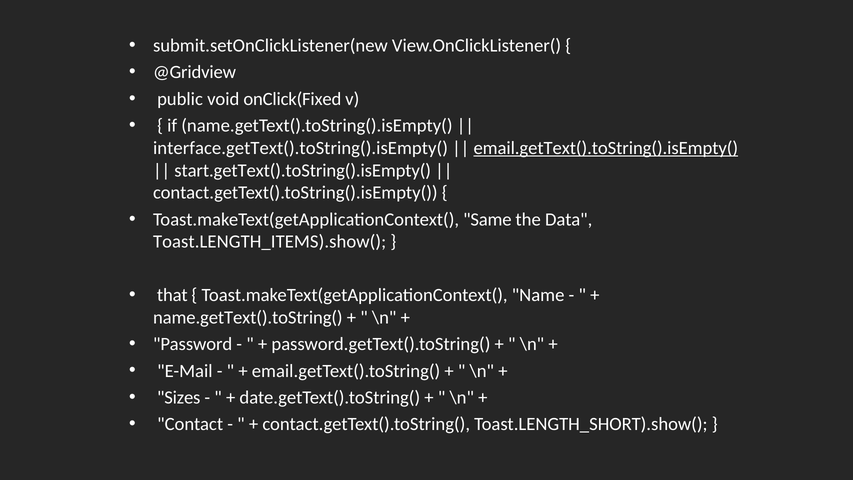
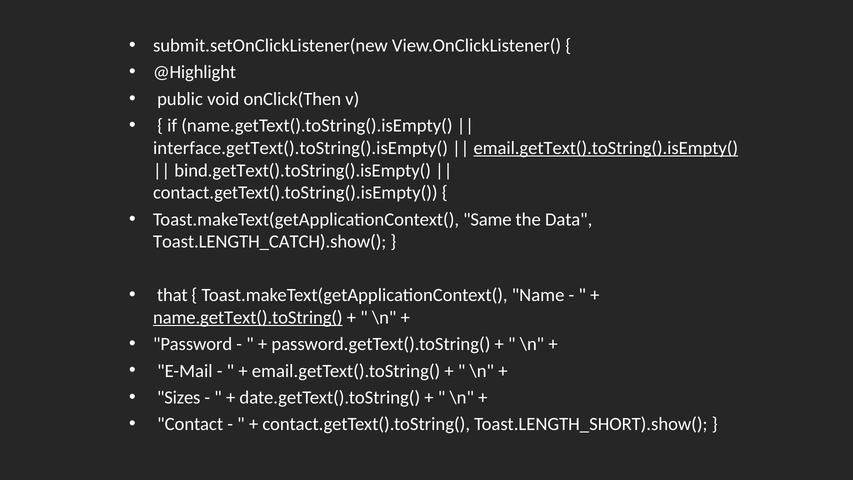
@Gridview: @Gridview -> @Highlight (195, 72)
onClick(Fixed: onClick(Fixed -> onClick(Then (292, 99)
start.getText().toString().isEmpty(: start.getText().toString().isEmpty( -> bind.getText().toString().isEmpty( (303, 170)
Toast.LENGTH_ITEMS).show(: Toast.LENGTH_ITEMS).show( -> Toast.LENGTH_CATCH).show( (270, 242)
name.getText().toString( underline: none -> present (248, 317)
